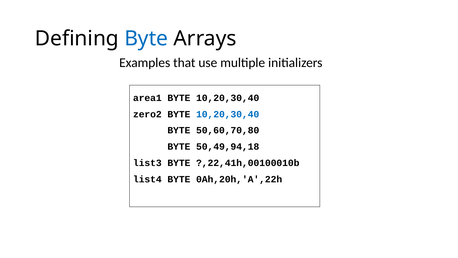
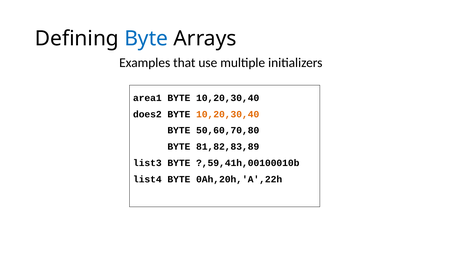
zero2: zero2 -> does2 (147, 114)
10,20,30,40 colour: blue -> orange (228, 114)
50,49,94,18: 50,49,94,18 -> 81,82,83,89 (228, 147)
?,22,41h,00100010b: ?,22,41h,00100010b -> ?,59,41h,00100010b (248, 163)
